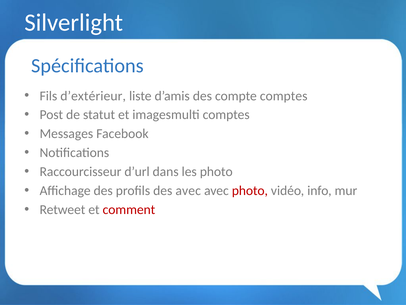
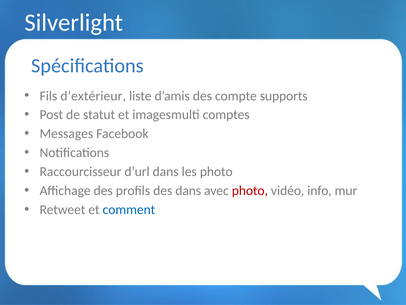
compte comptes: comptes -> supports (284, 96)
des avec: avec -> dans (188, 190)
comment colour: red -> blue (129, 209)
